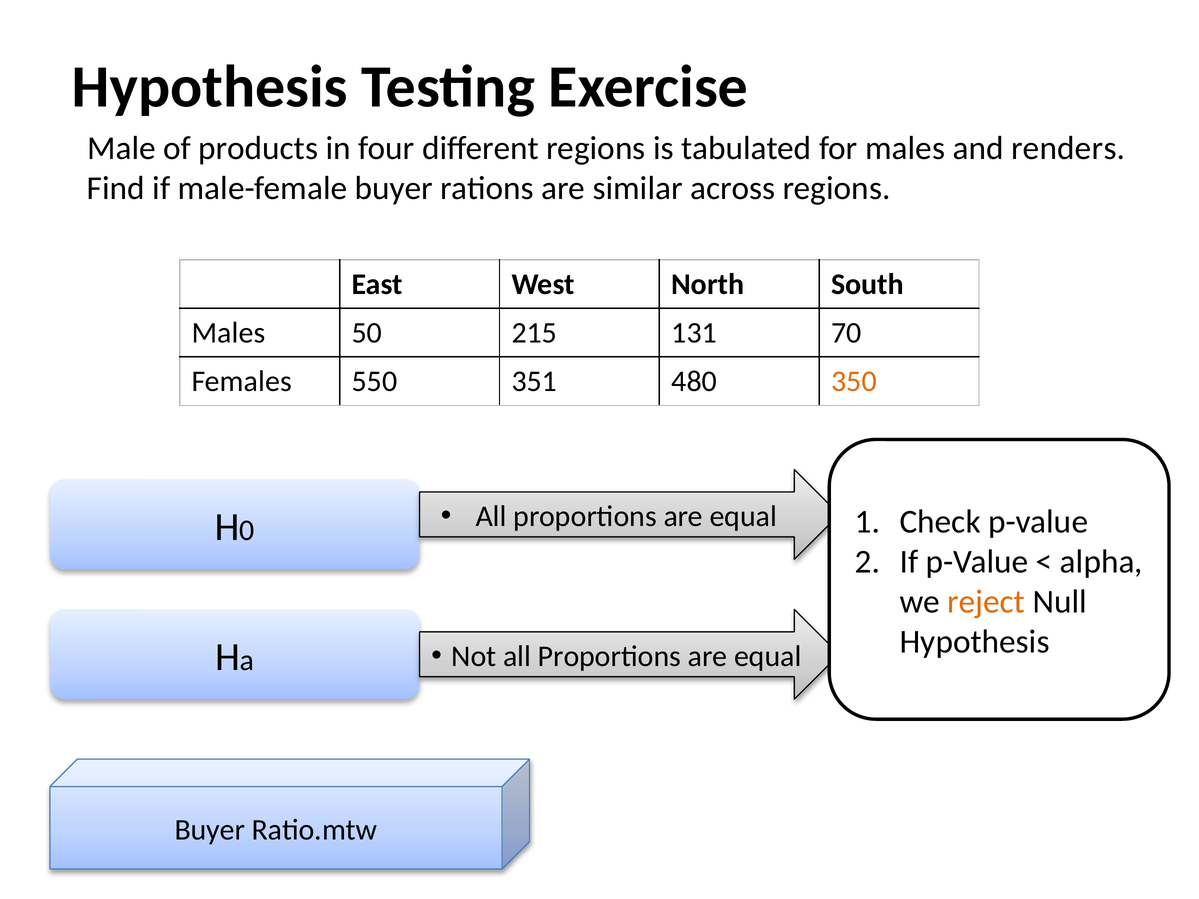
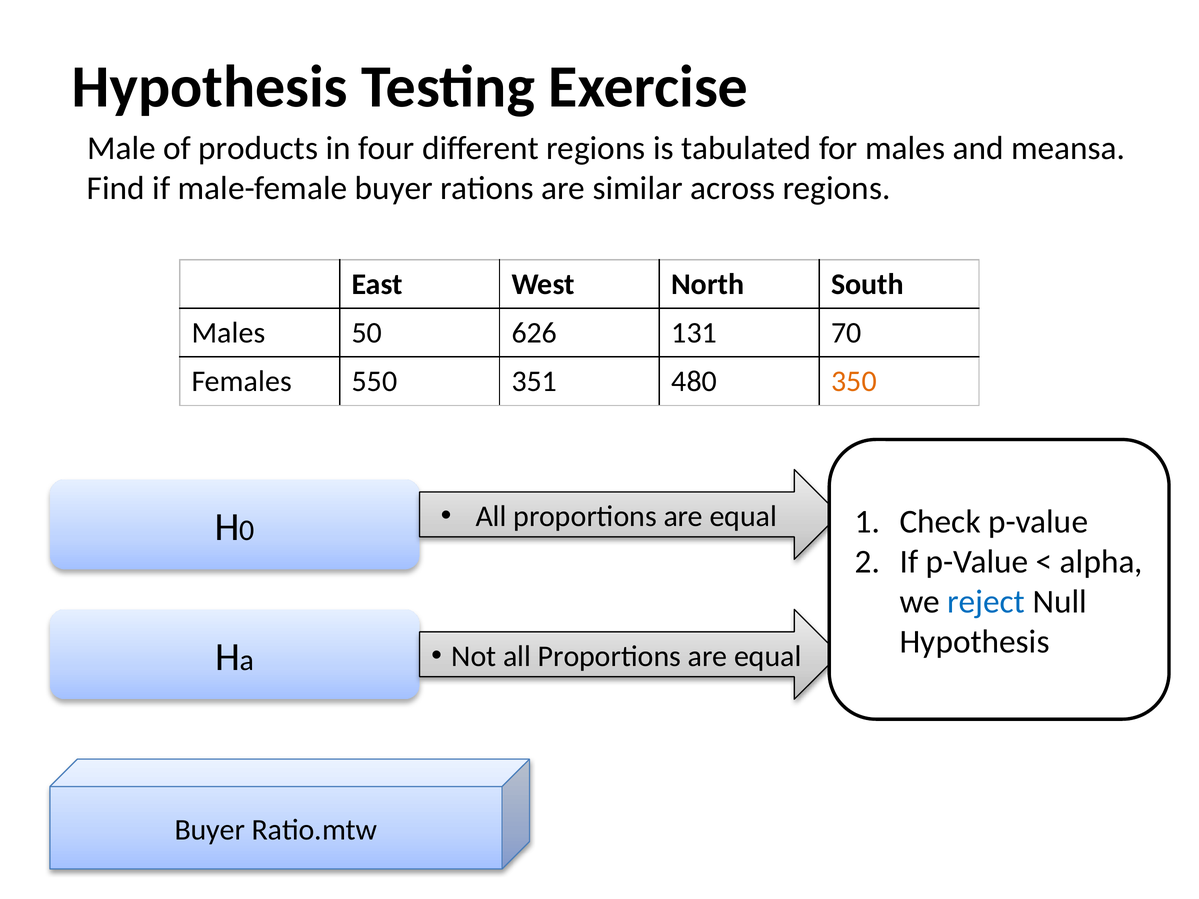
renders: renders -> meansa (1068, 148)
215: 215 -> 626 (534, 333)
reject colour: orange -> blue (986, 602)
